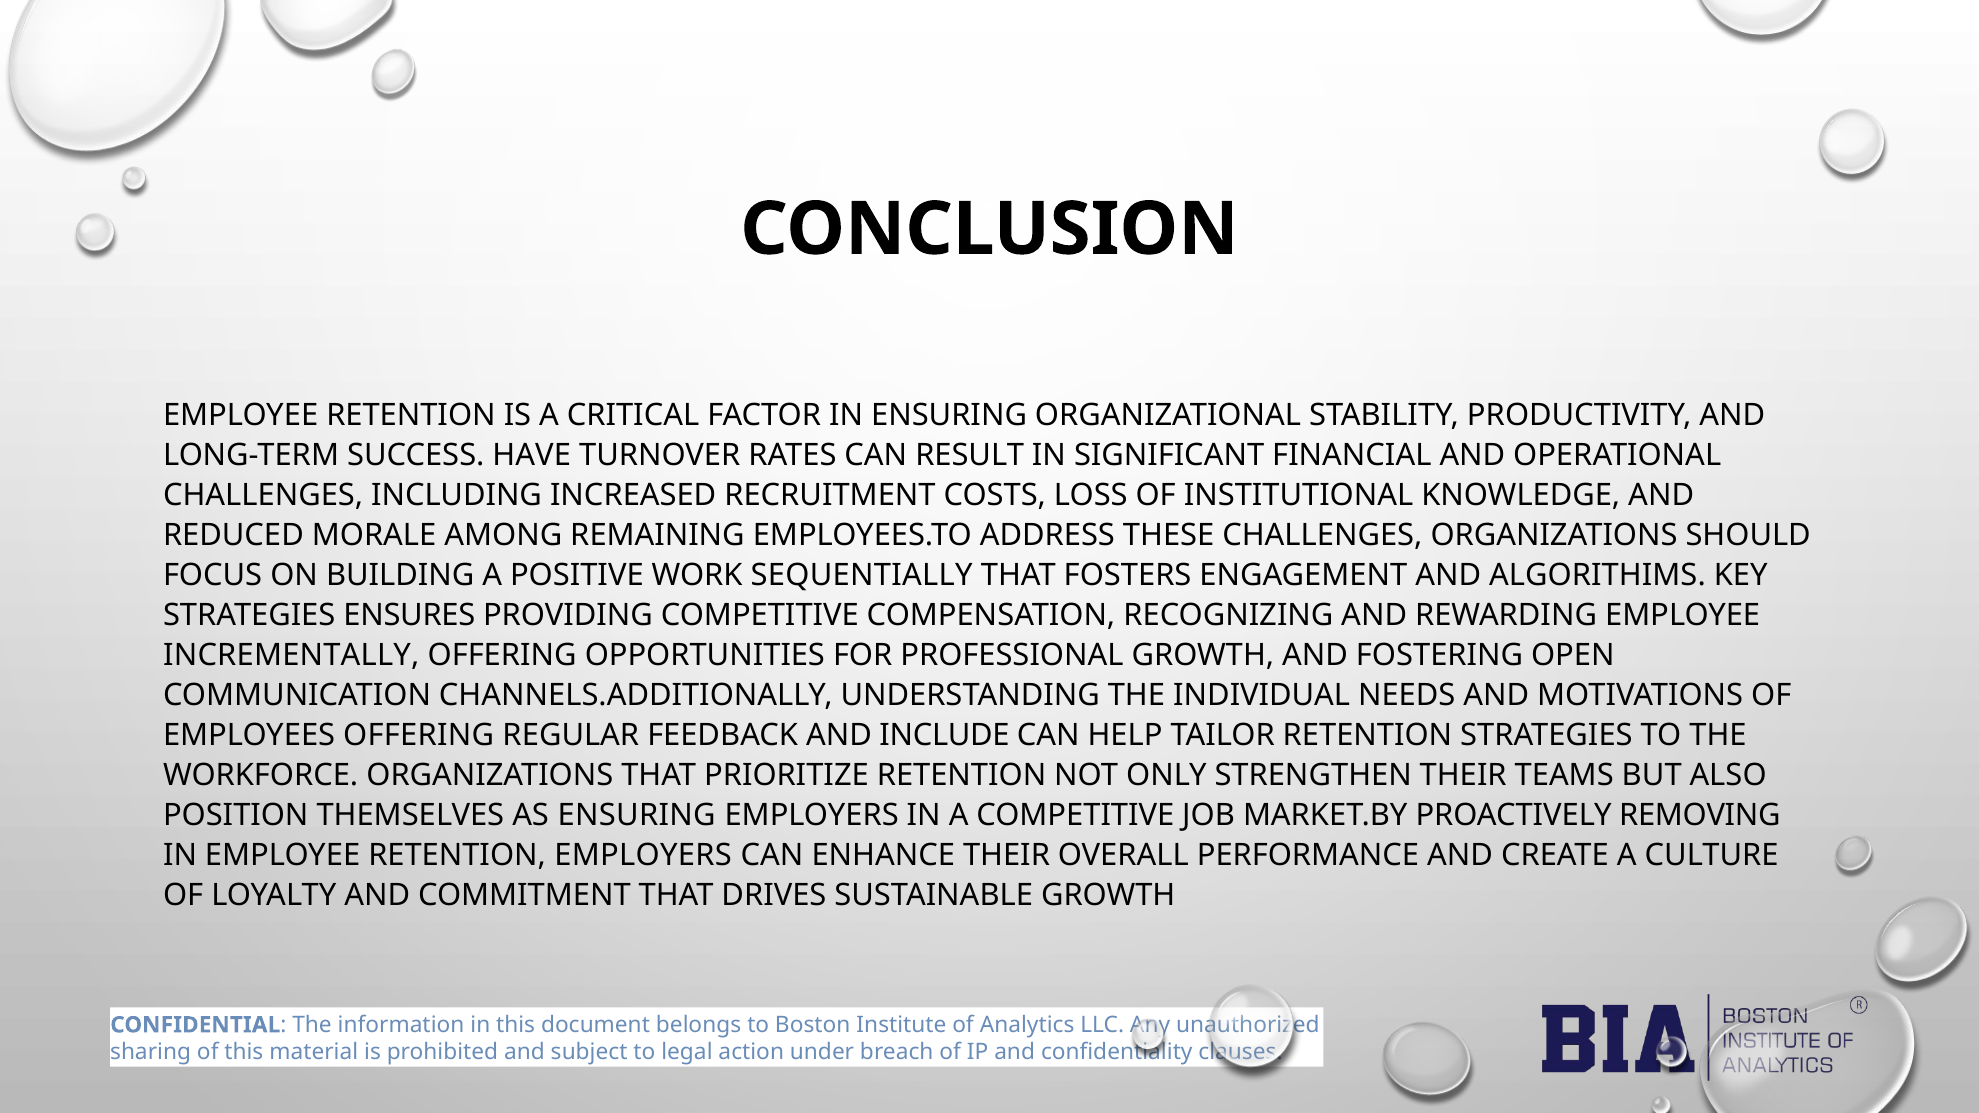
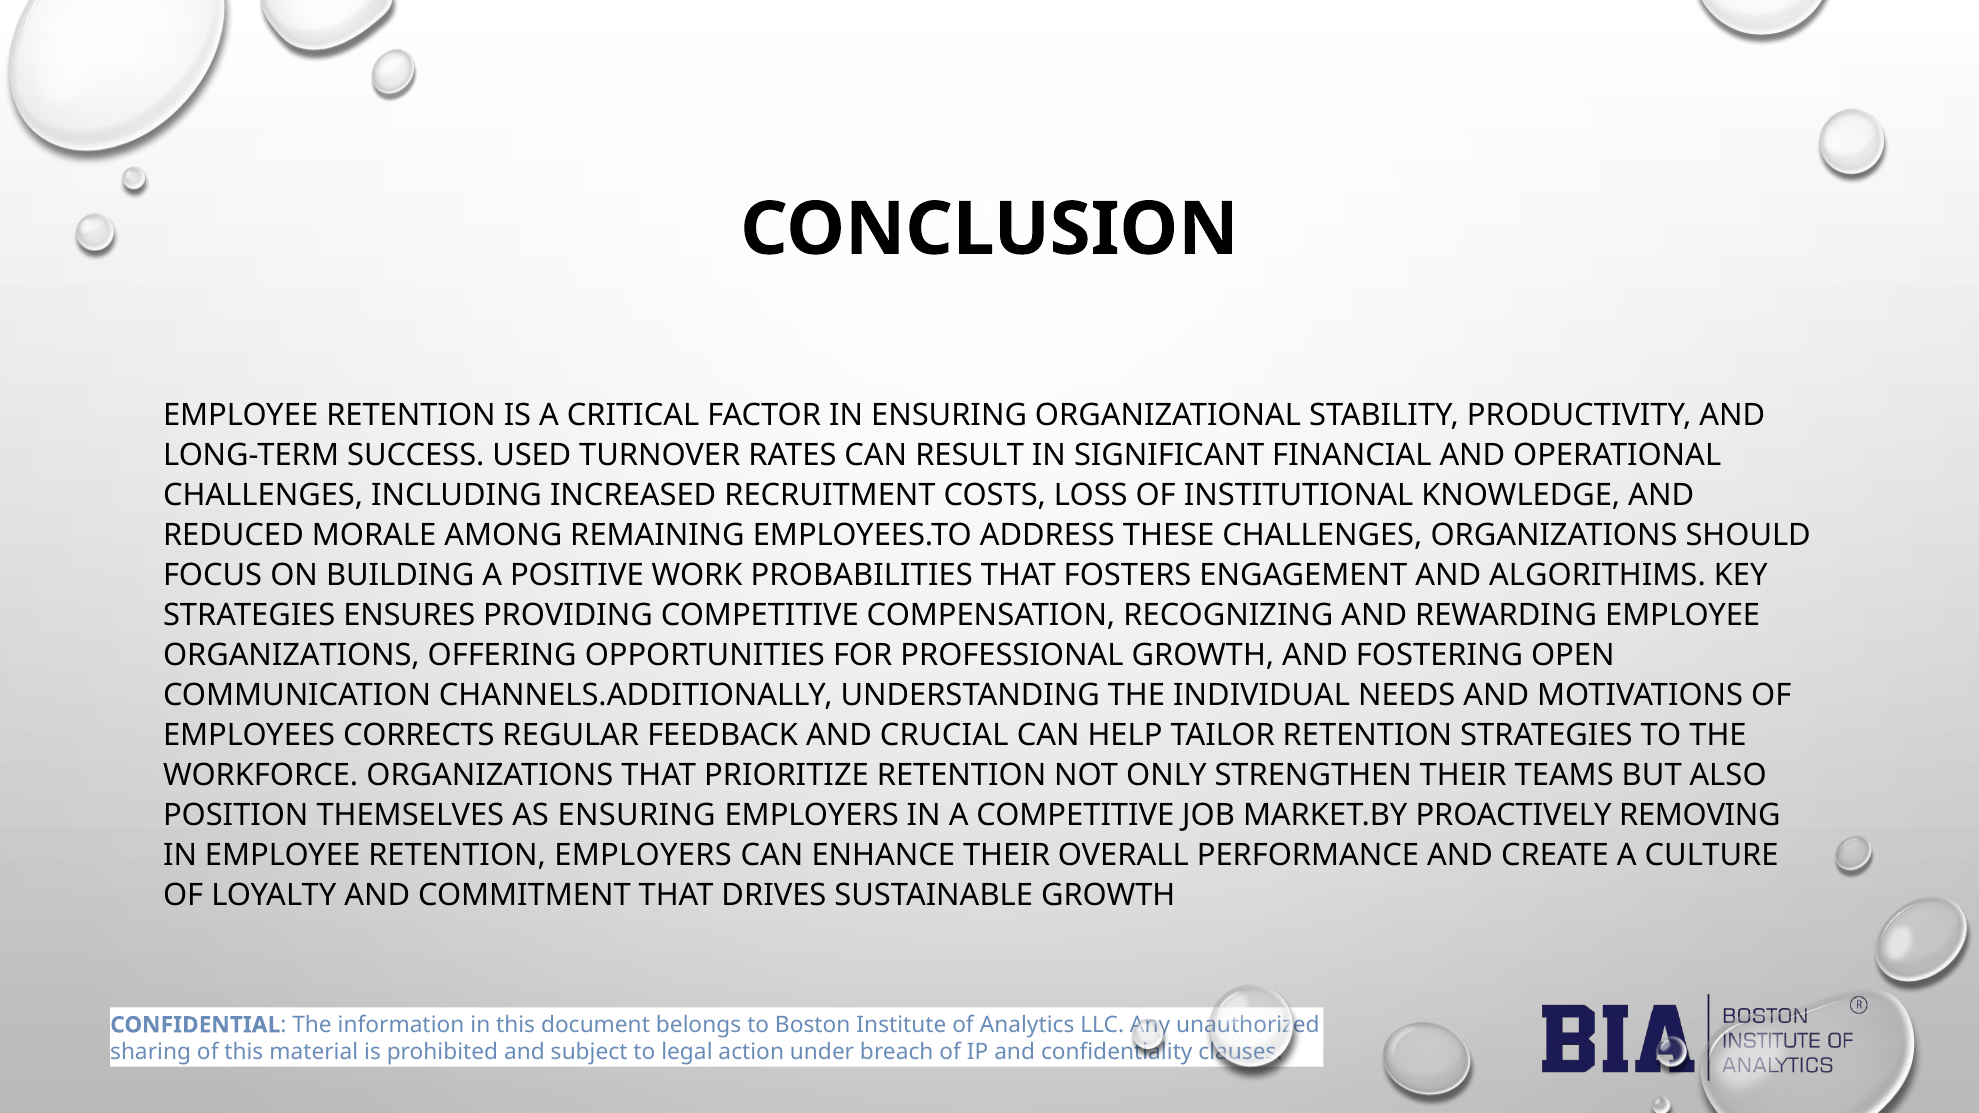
HAVE: HAVE -> USED (532, 455)
SEQUENTIALLY: SEQUENTIALLY -> PROBABILITIES (862, 575)
INCREMENTALLY: INCREMENTALLY -> ORGANIZATIONS (291, 655)
EMPLOYEES OFFERING: OFFERING -> CORRECTS (419, 735)
INCLUDE: INCLUDE -> CRUCIAL (944, 735)
